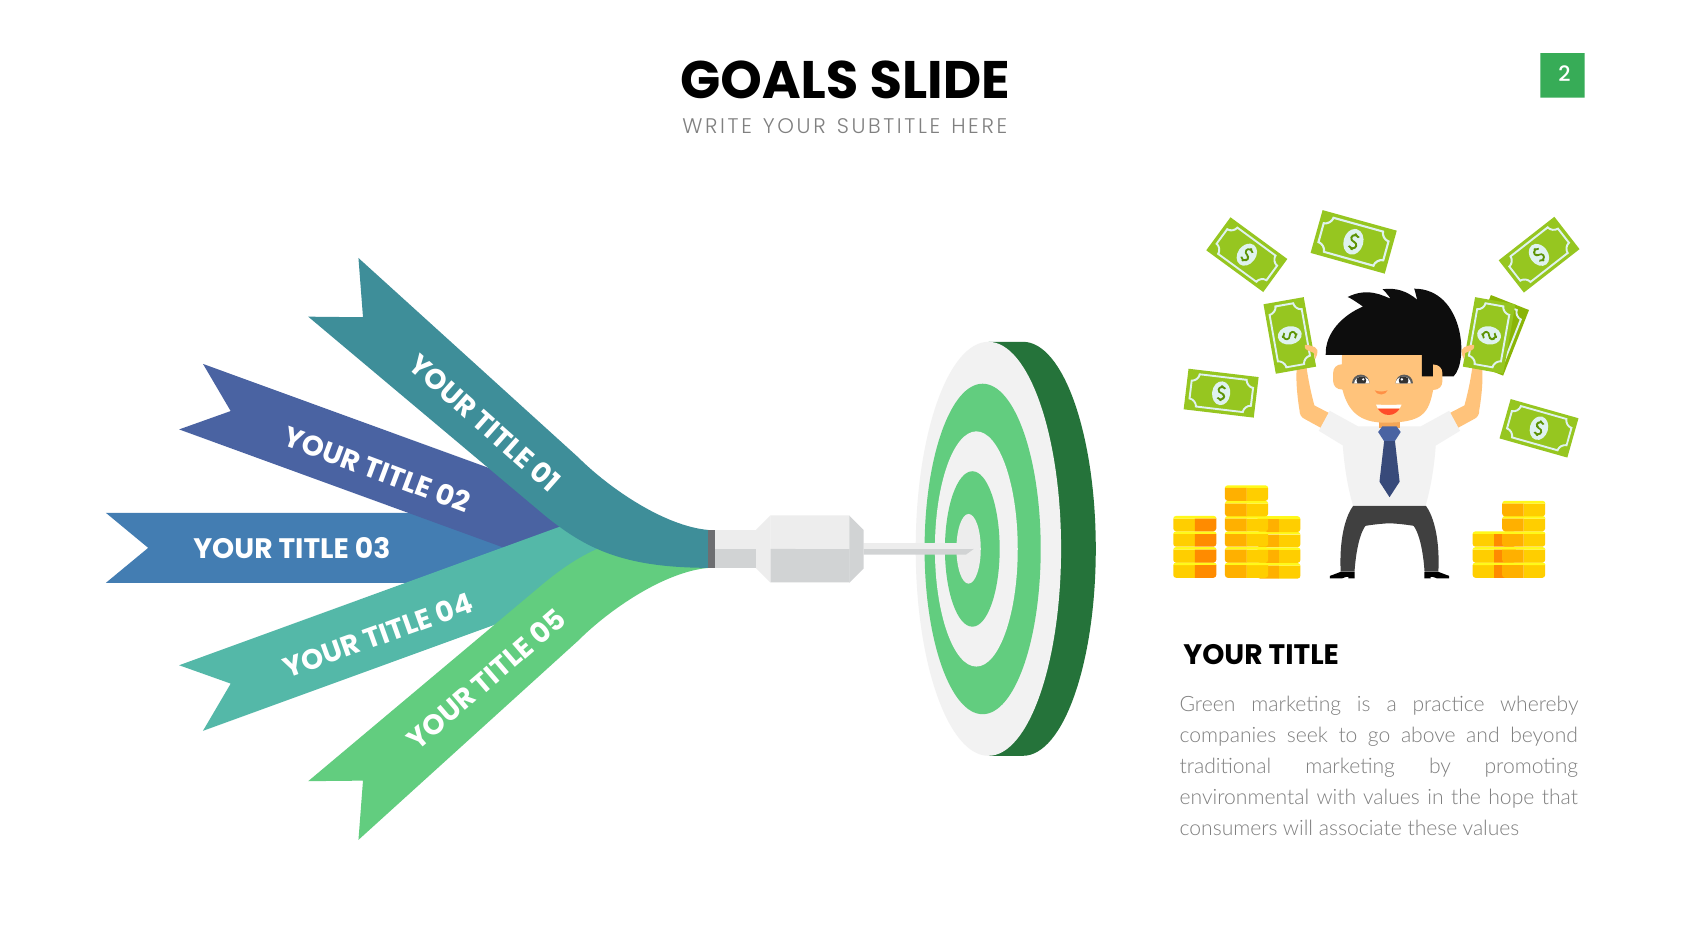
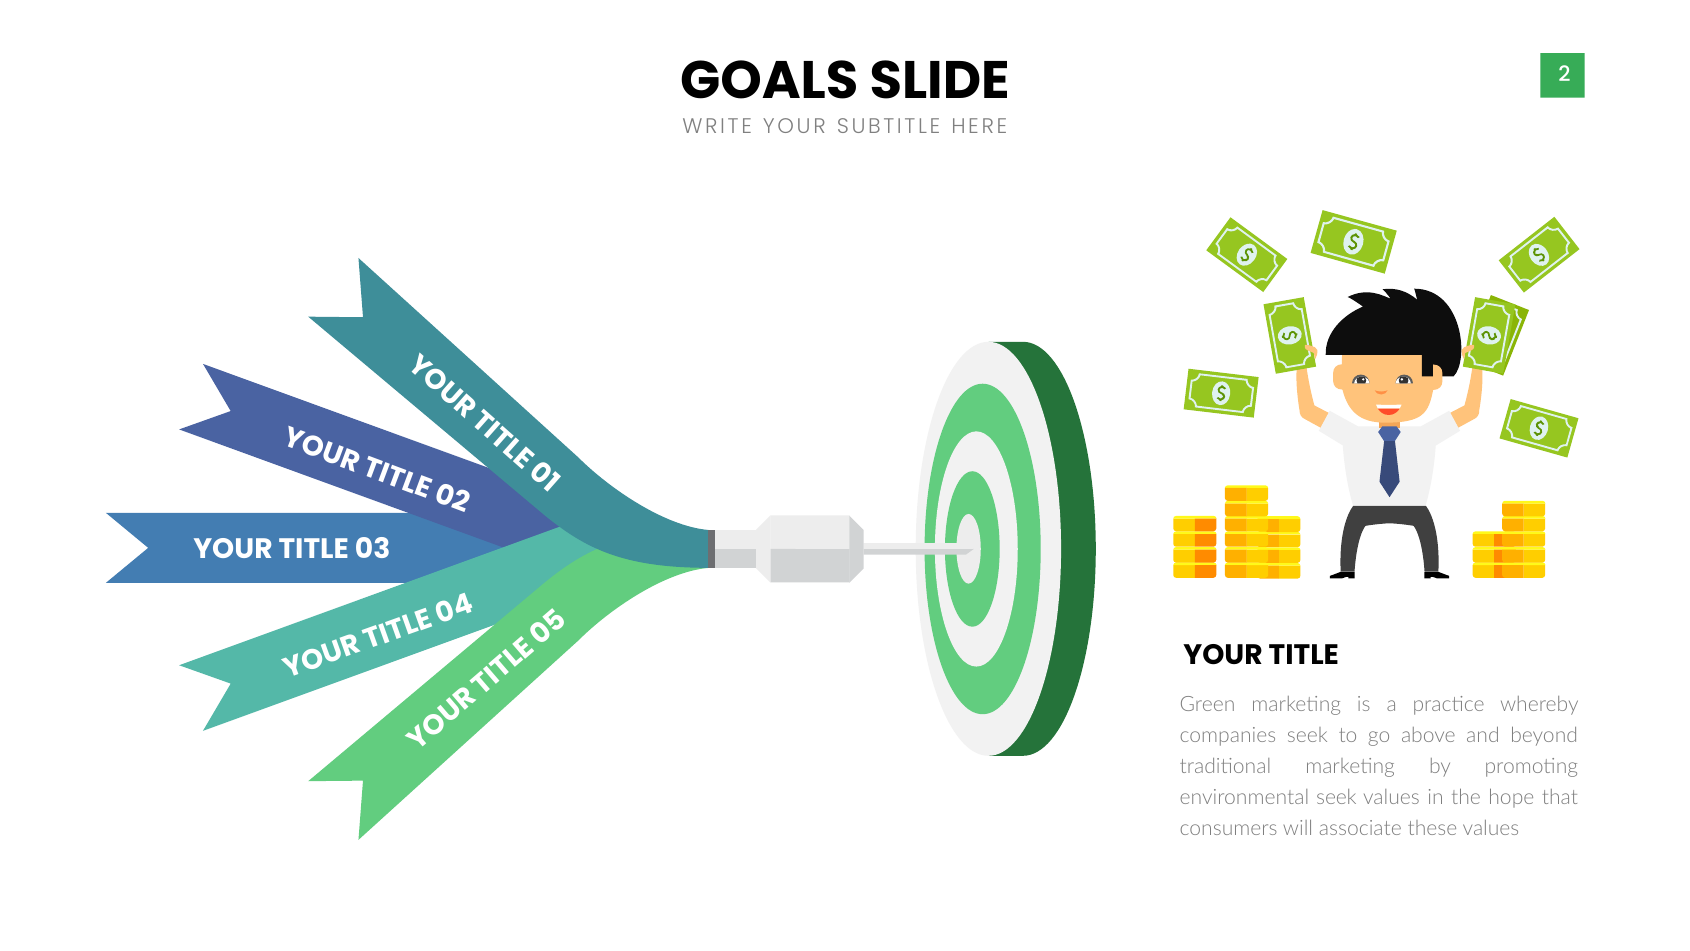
environmental with: with -> seek (1336, 797)
